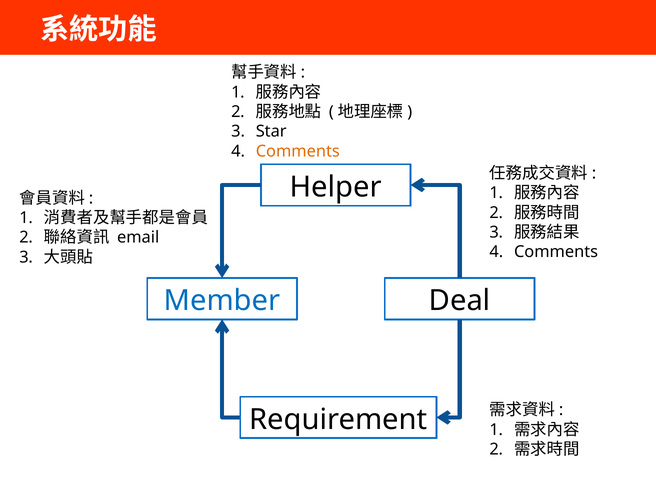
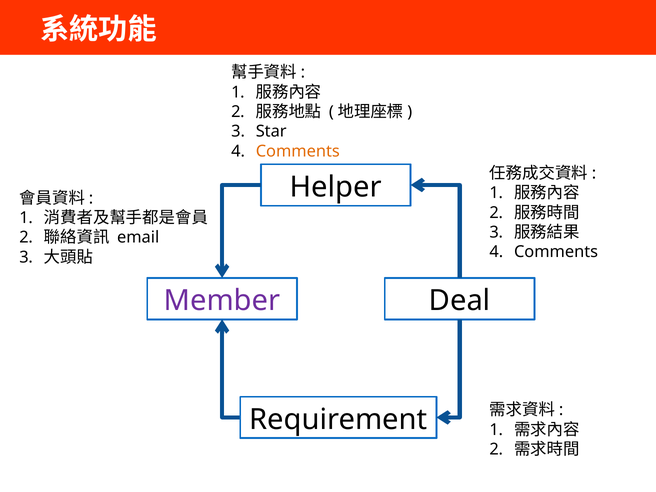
Member colour: blue -> purple (222, 301)
